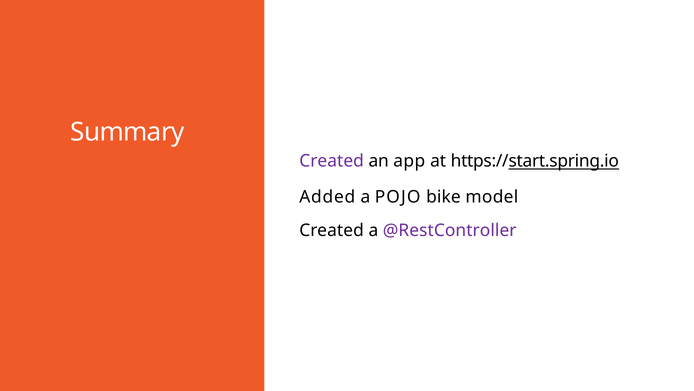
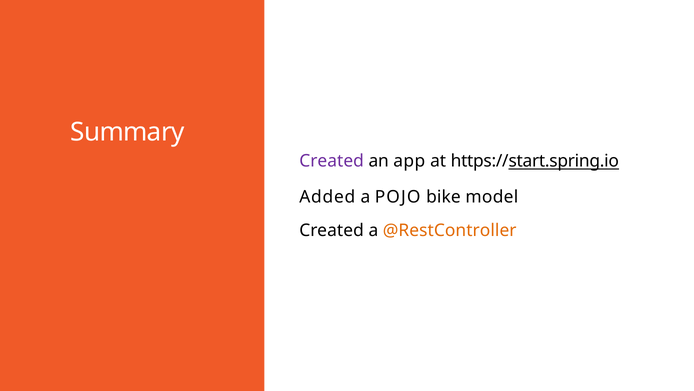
@RestController colour: purple -> orange (450, 230)
